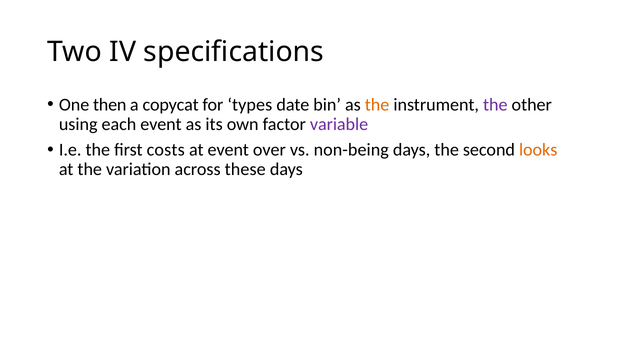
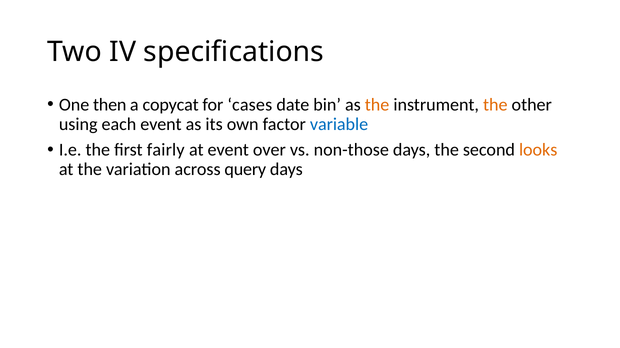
types: types -> cases (250, 105)
the colour: purple -> orange (495, 105)
variable colour: purple -> blue (339, 124)
costs: costs -> fairly (166, 150)
non-being: non-being -> non-those (351, 150)
these: these -> query (245, 170)
